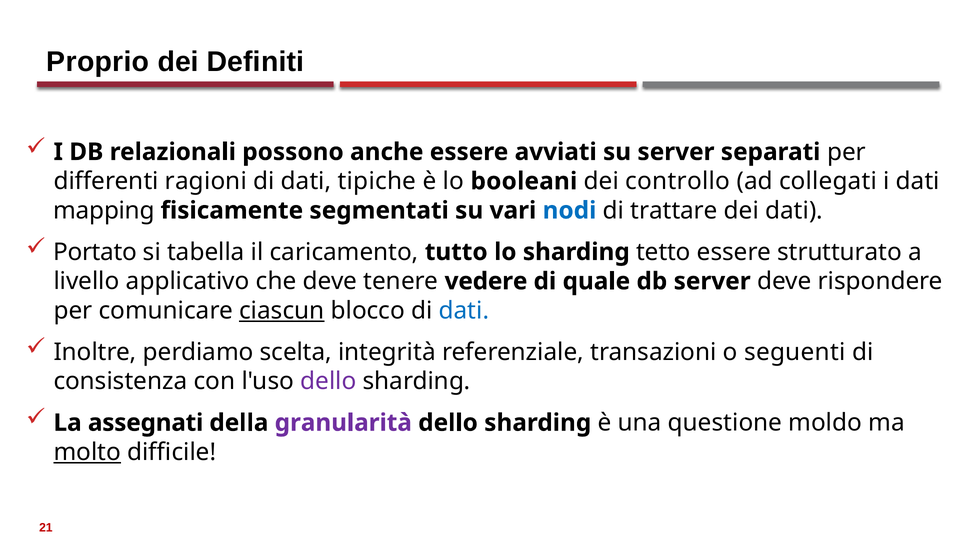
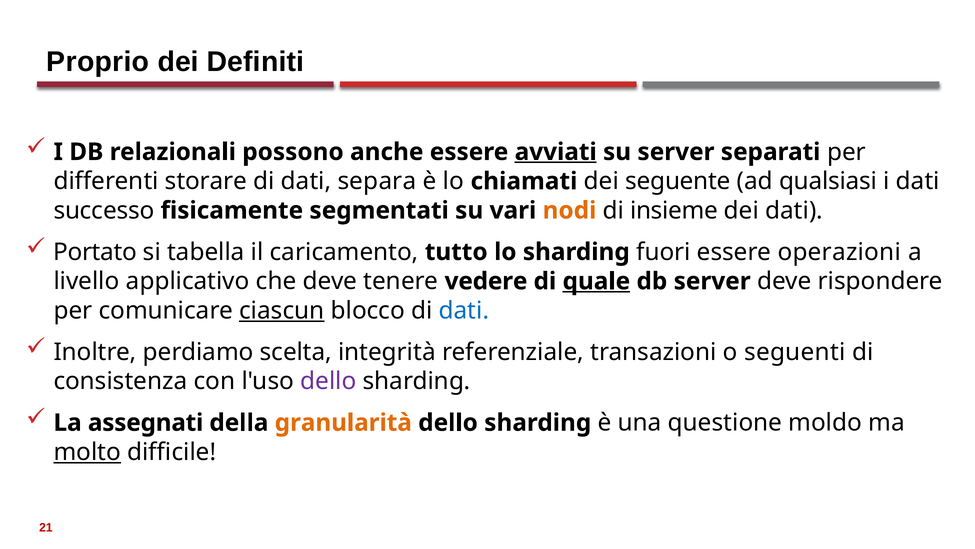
avviati underline: none -> present (556, 152)
ragioni: ragioni -> storare (206, 181)
tipiche: tipiche -> separa (377, 181)
booleani: booleani -> chiamati (524, 181)
controllo: controllo -> seguente (678, 181)
collegati: collegati -> qualsiasi (828, 181)
mapping: mapping -> successo (104, 210)
nodi colour: blue -> orange (569, 210)
trattare: trattare -> insieme (674, 210)
tetto: tetto -> fuori (663, 252)
strutturato: strutturato -> operazioni (839, 252)
quale underline: none -> present (596, 281)
granularità colour: purple -> orange (343, 422)
